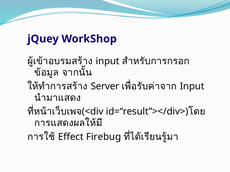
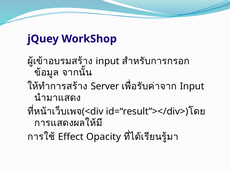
Firebug: Firebug -> Opacity (104, 137)
